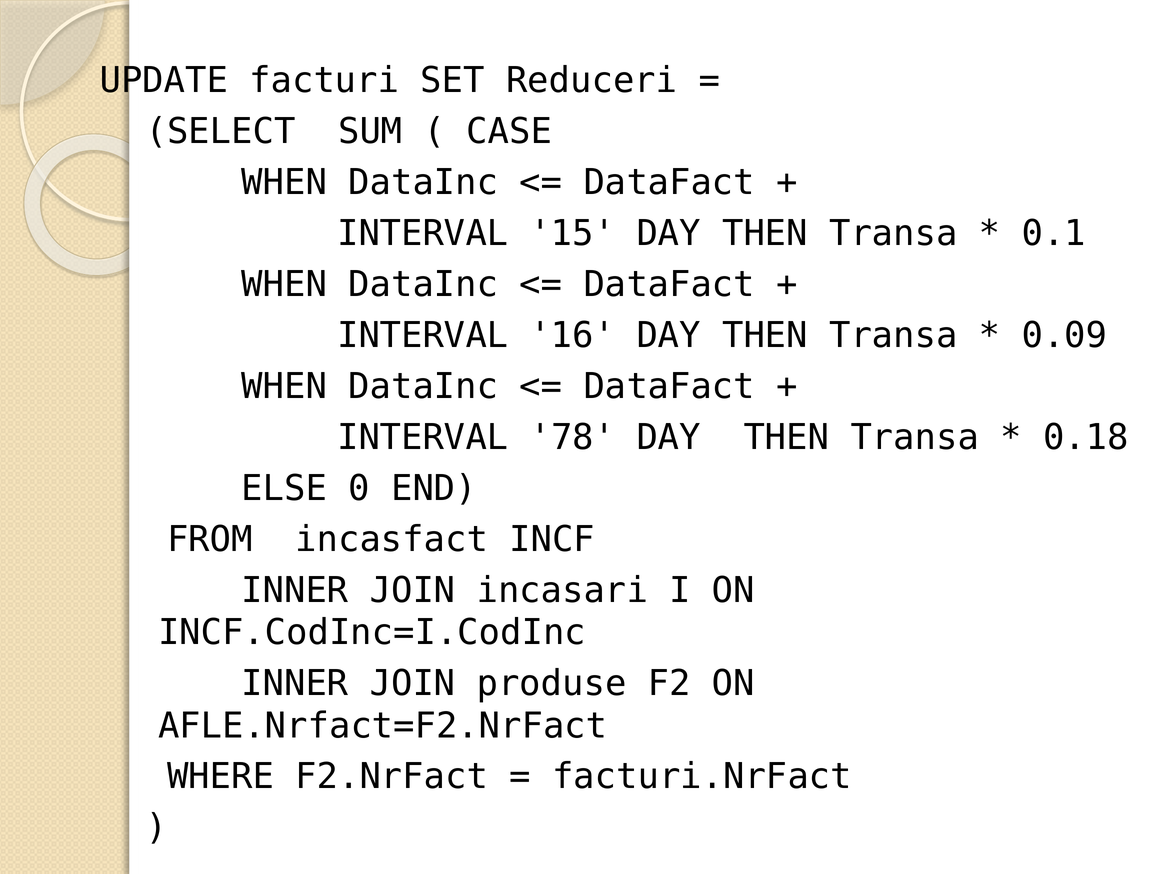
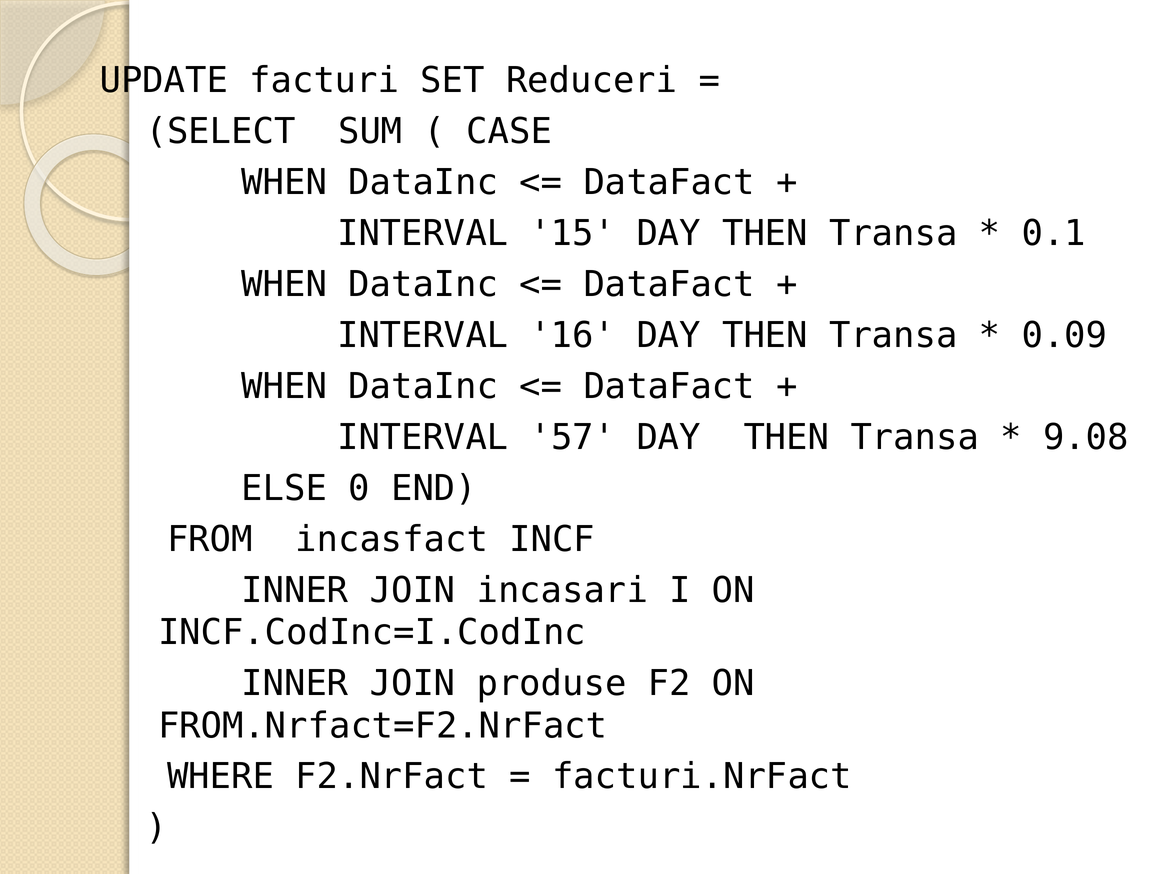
78: 78 -> 57 (572, 438)
0.18: 0.18 -> 9.08 (1086, 438)
AFLE.Nrfact=F2.NrFact: AFLE.Nrfact=F2.NrFact -> FROM.Nrfact=F2.NrFact (383, 726)
